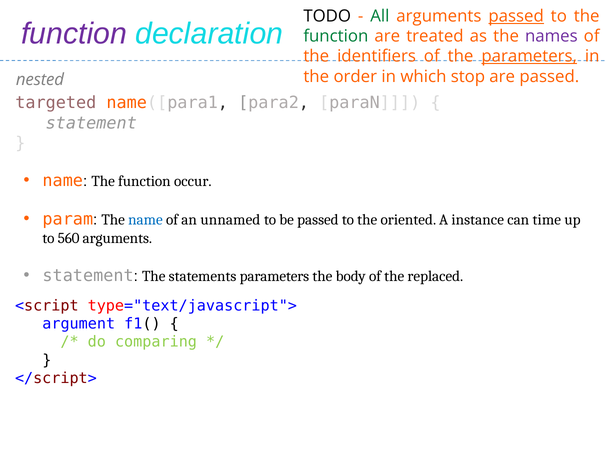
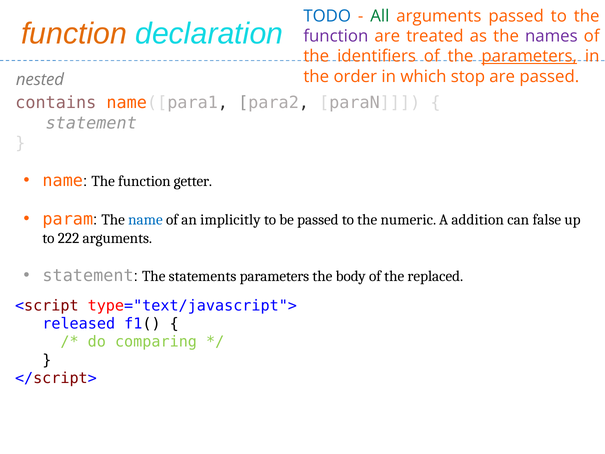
TODO colour: black -> blue (327, 16)
passed underline: present -> none (516, 16)
function colour: purple -> orange (74, 34)
function colour: green -> purple (336, 36)
targeted: targeted -> contains (56, 103)
occur: occur -> getter (193, 181)
unnamed: unnamed -> implicitly (230, 220)
oriented: oriented -> numeric (408, 220)
instance: instance -> addition (478, 220)
time: time -> false (547, 220)
560: 560 -> 222 (69, 238)
argument: argument -> released (79, 324)
